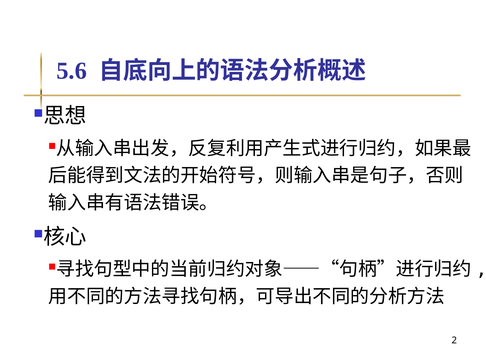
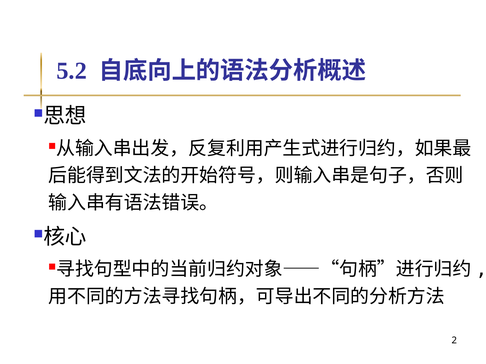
5.6: 5.6 -> 5.2 (72, 71)
